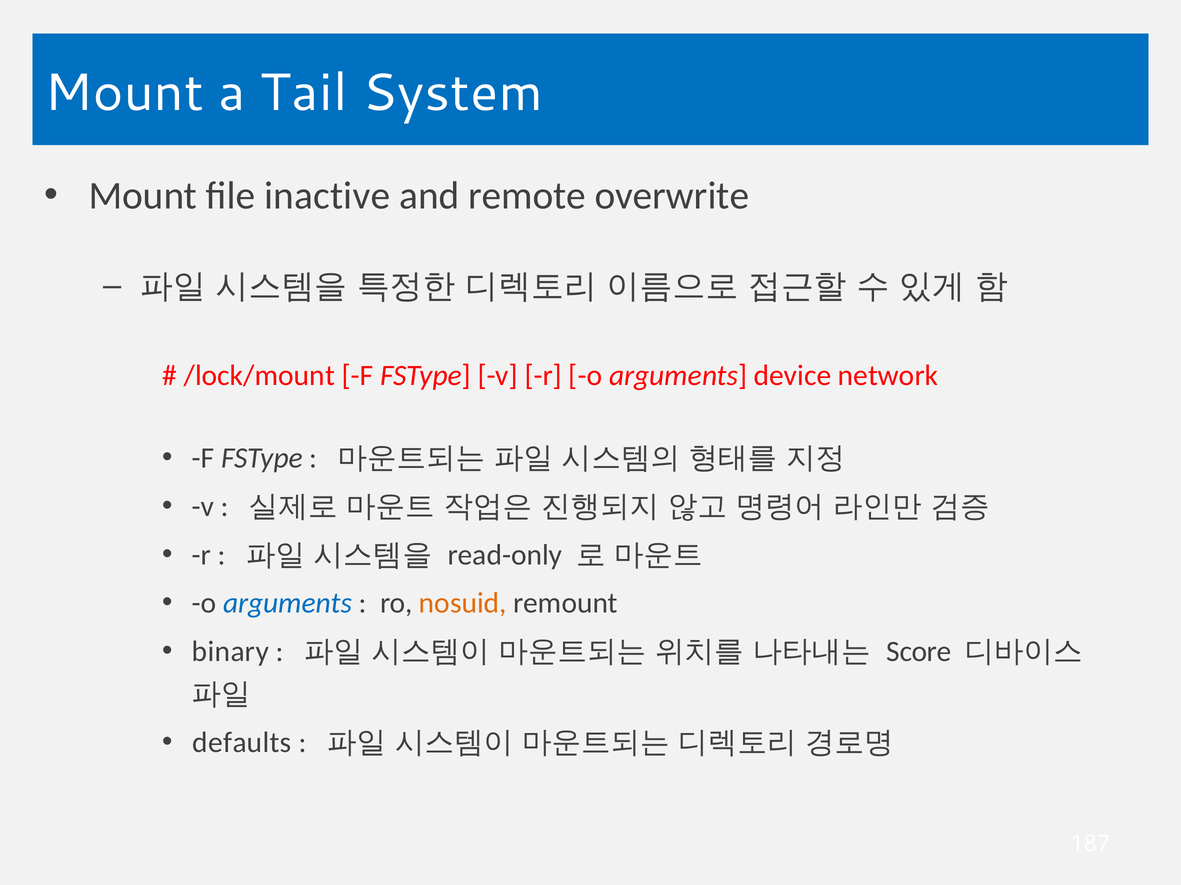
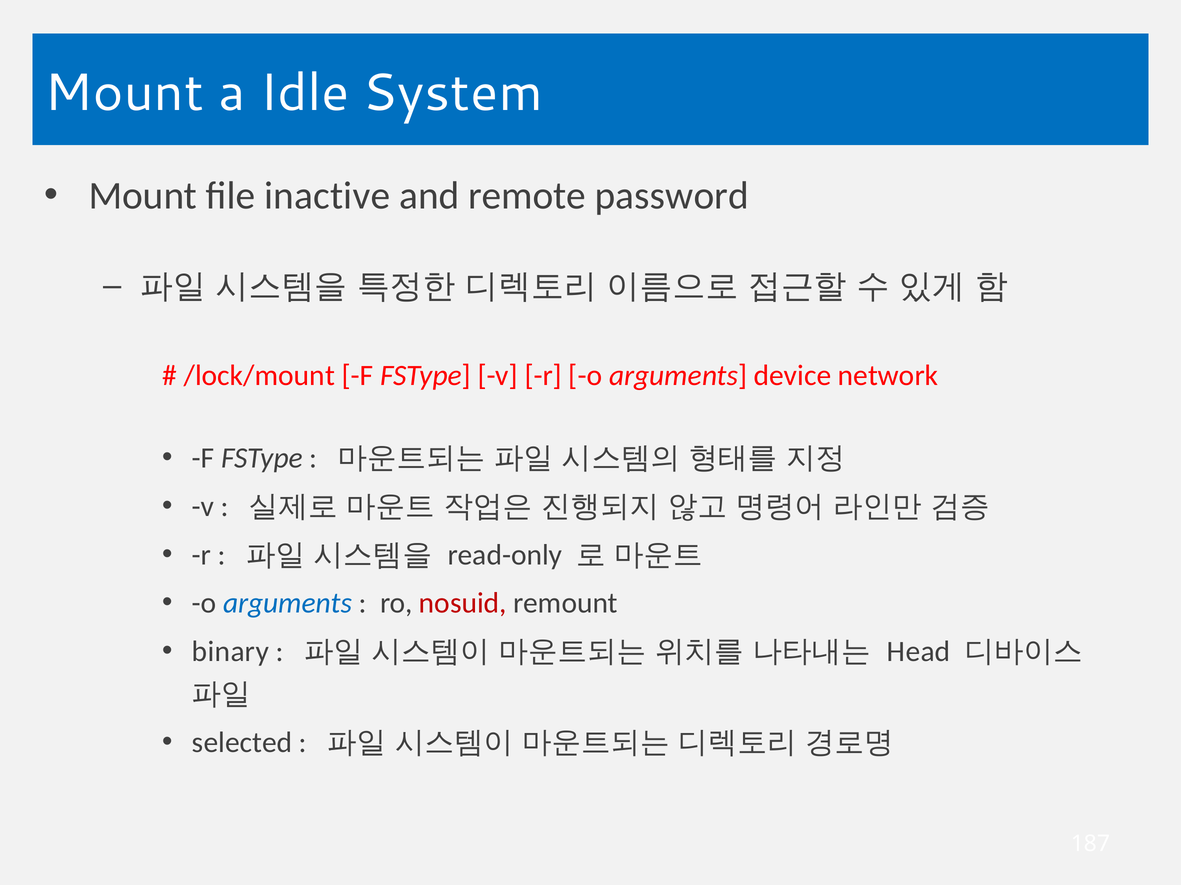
Tail: Tail -> Idle (304, 93)
overwrite: overwrite -> password (672, 196)
nosuid colour: orange -> red (463, 604)
Score: Score -> Head (919, 652)
defaults: defaults -> selected (242, 743)
